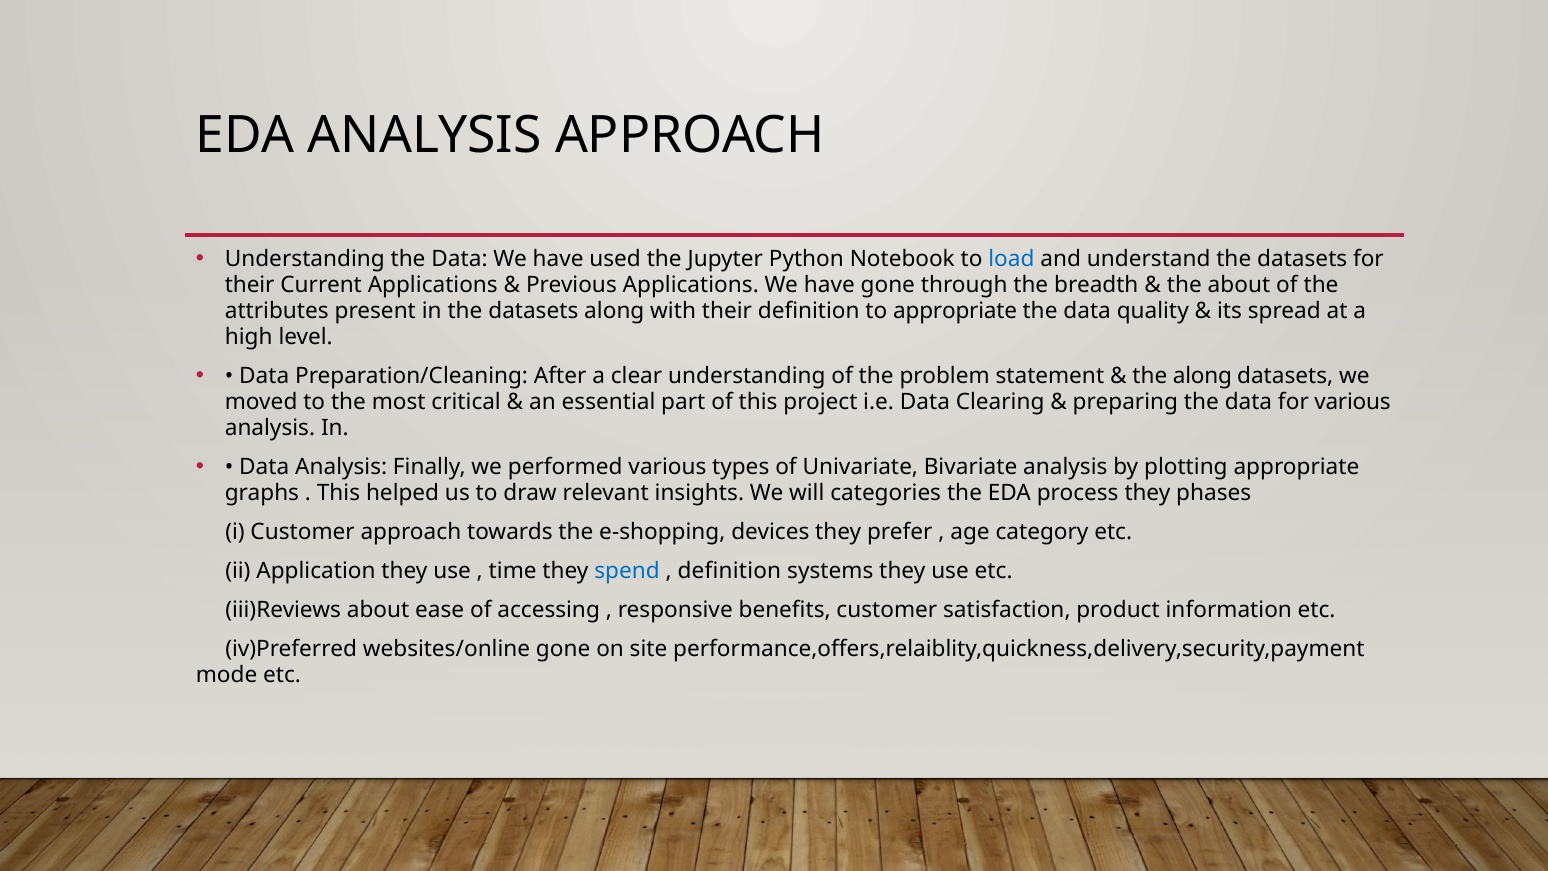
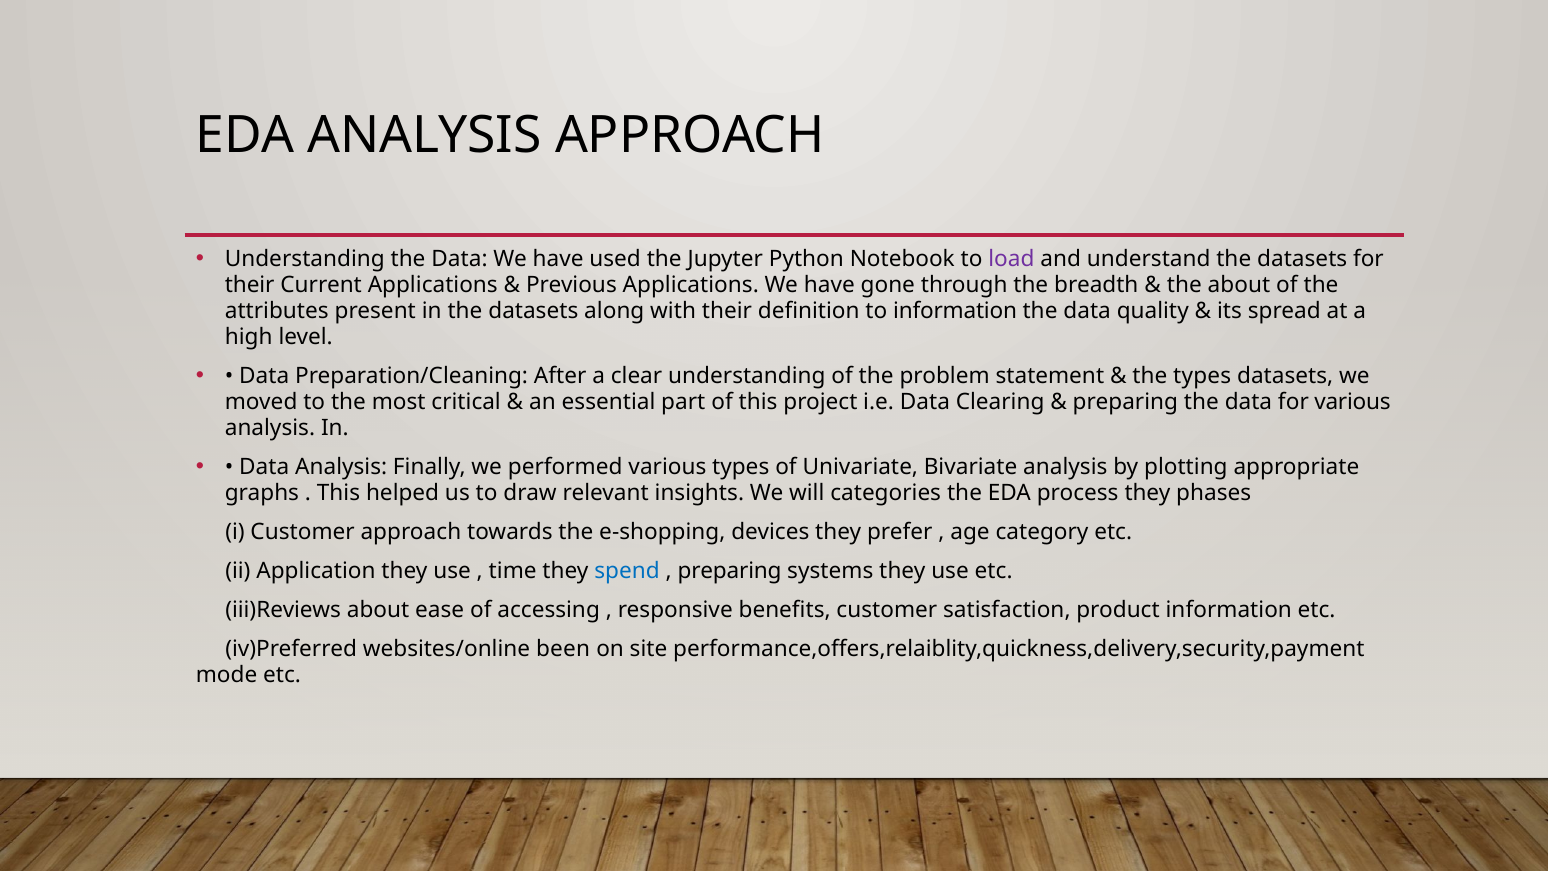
load colour: blue -> purple (1011, 259)
to appropriate: appropriate -> information (955, 311)
the along: along -> types (1202, 376)
definition: definition -> preparing (730, 571)
websites/online gone: gone -> been (563, 649)
